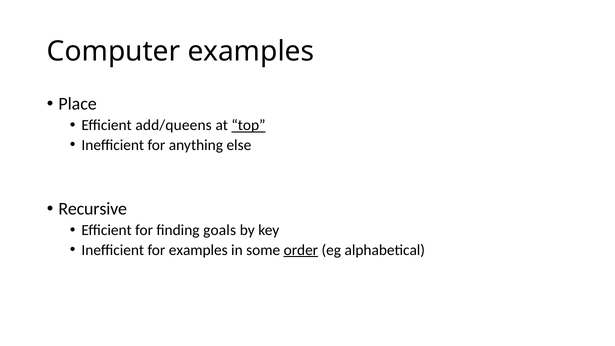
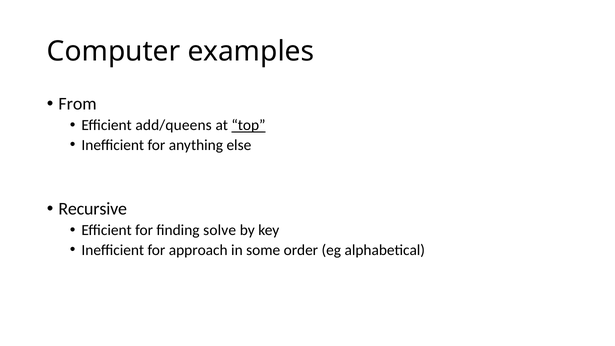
Place: Place -> From (78, 104)
goals: goals -> solve (220, 230)
for examples: examples -> approach (198, 250)
order underline: present -> none (301, 250)
